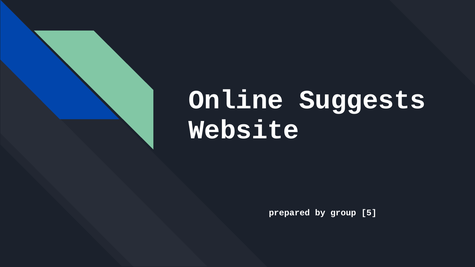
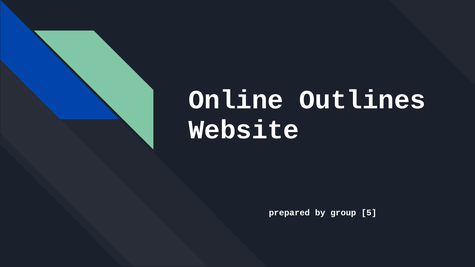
Suggests: Suggests -> Outlines (362, 100)
